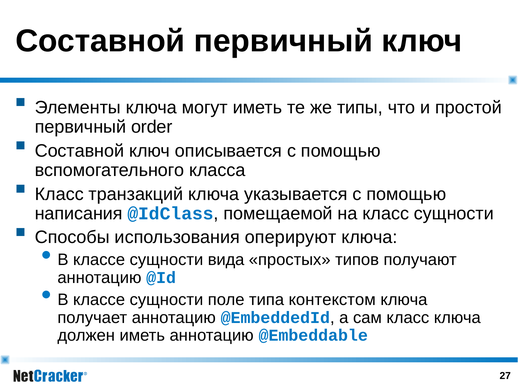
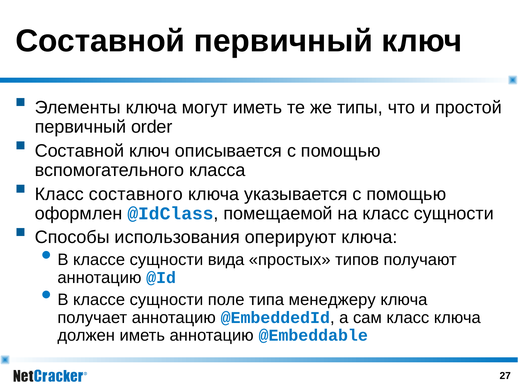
транзакций: транзакций -> составного (136, 194)
написания: написания -> оформлен (79, 213)
контекстом: контекстом -> менеджеру (332, 299)
